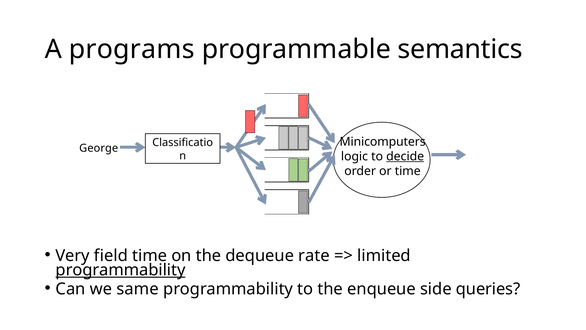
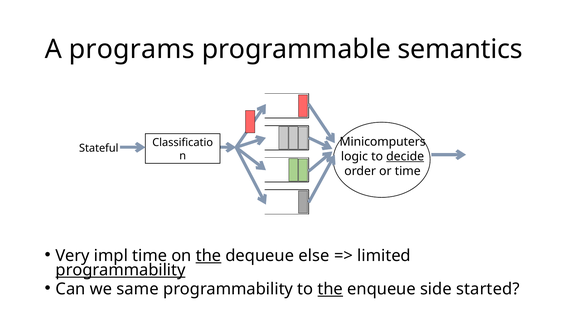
George: George -> Stateful (99, 148)
field: field -> impl (111, 255)
the underline: none -> present (209, 255)
rate: rate -> else (314, 255)
the underline: none -> present (330, 289)
queries: queries -> started (488, 289)
